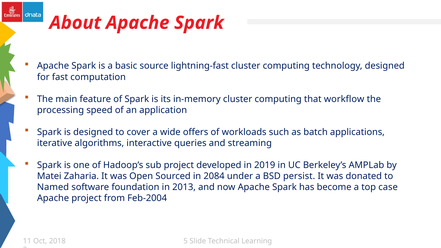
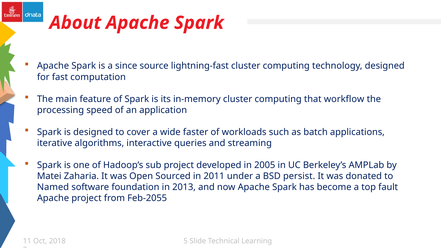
basic: basic -> since (126, 66)
offers: offers -> faster (196, 132)
2019: 2019 -> 2005 (265, 165)
2084: 2084 -> 2011 (214, 176)
case: case -> fault (388, 187)
Feb-2004: Feb-2004 -> Feb-2055 (147, 198)
